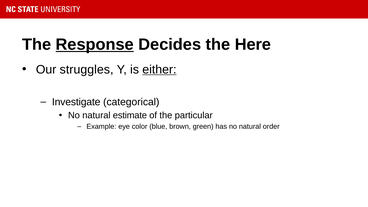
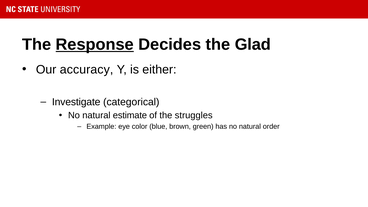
Here: Here -> Glad (253, 44)
struggles: struggles -> accuracy (87, 69)
either underline: present -> none (159, 69)
particular: particular -> struggles (194, 115)
